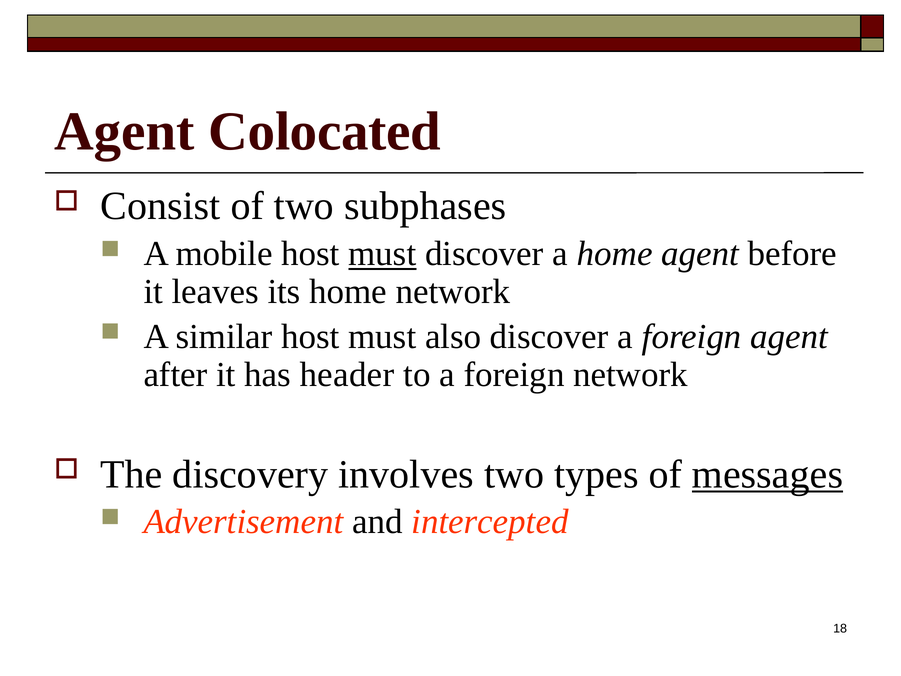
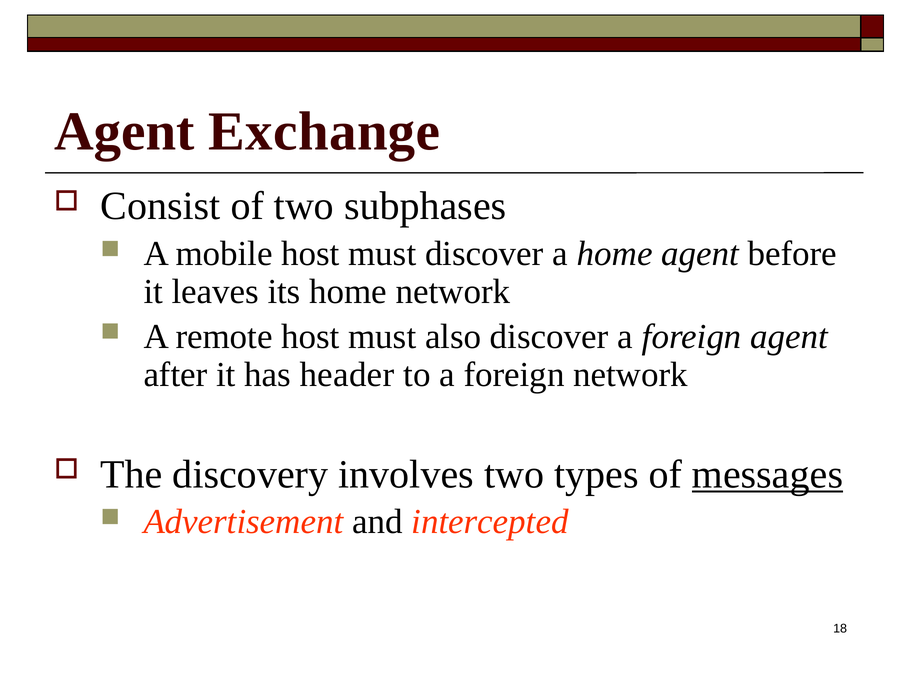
Colocated: Colocated -> Exchange (324, 131)
must underline: present -> none (382, 254)
similar: similar -> remote (224, 336)
